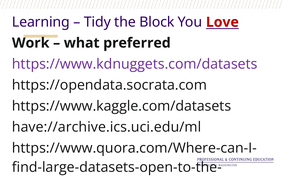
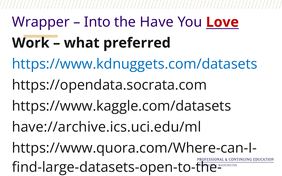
Learning: Learning -> Wrapper (41, 22)
Tidy: Tidy -> Into (97, 22)
Block: Block -> Have (157, 22)
https://www.kdnuggets.com/datasets colour: purple -> blue (135, 64)
